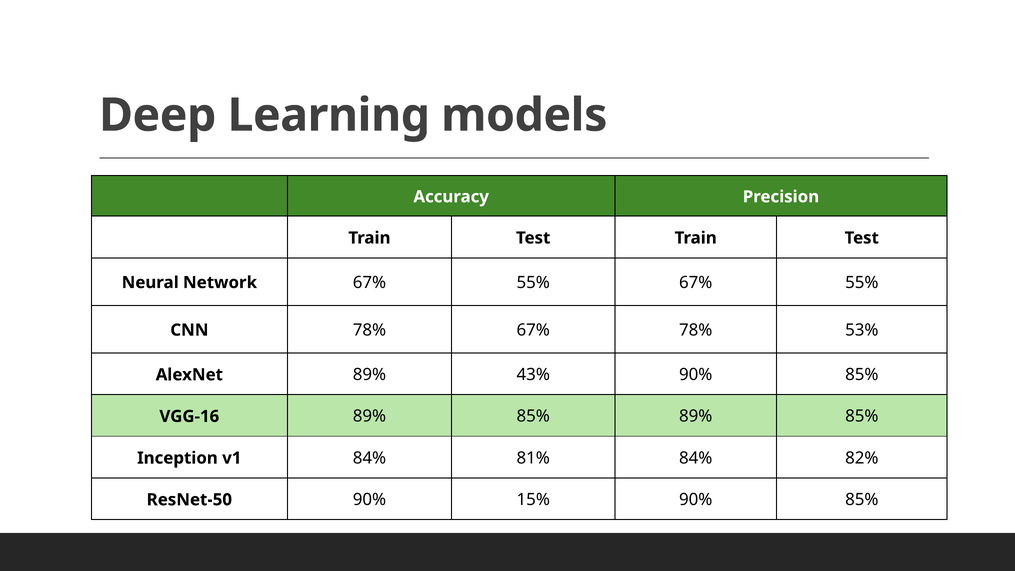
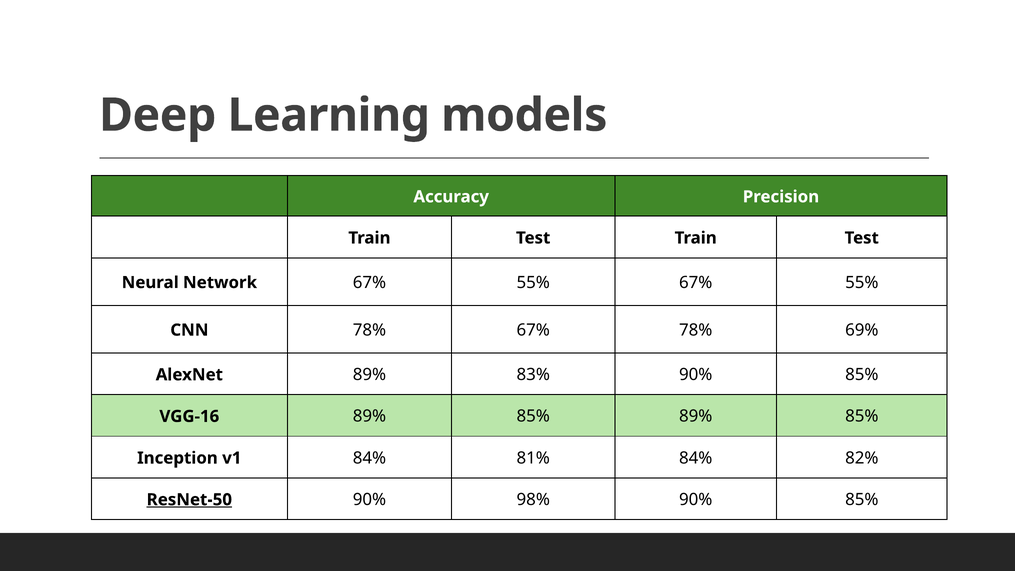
53%: 53% -> 69% (862, 330)
43%: 43% -> 83% (533, 375)
ResNet-50 underline: none -> present (189, 500)
15%: 15% -> 98% (533, 500)
